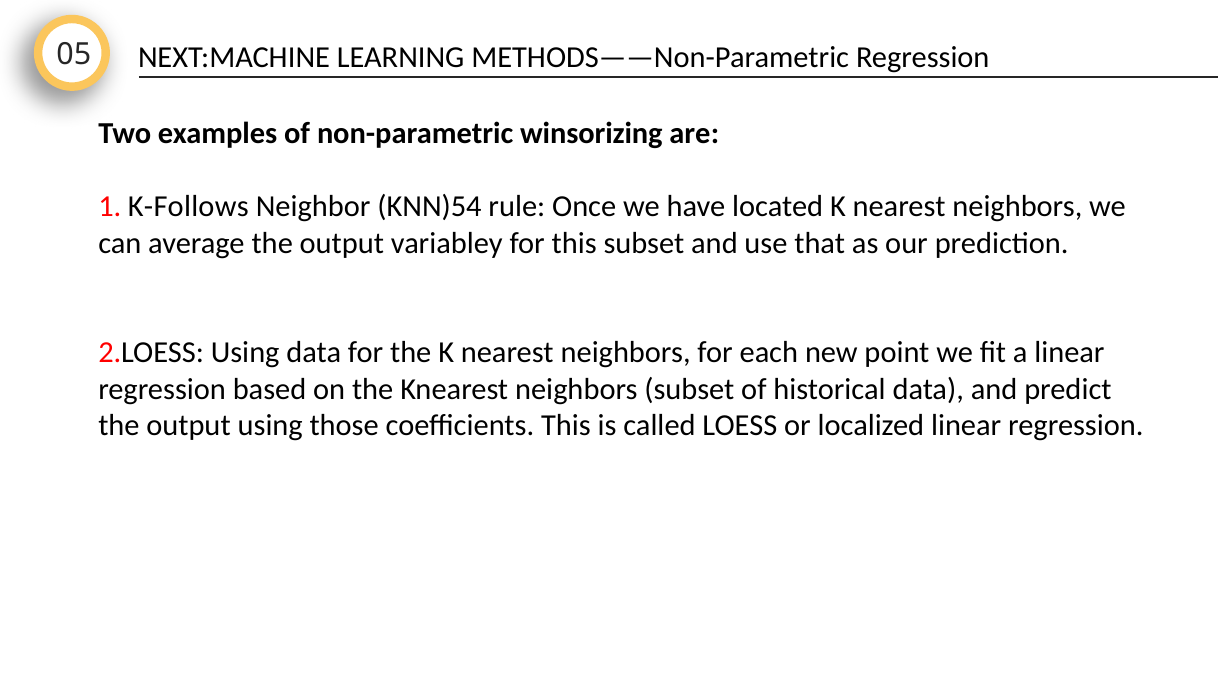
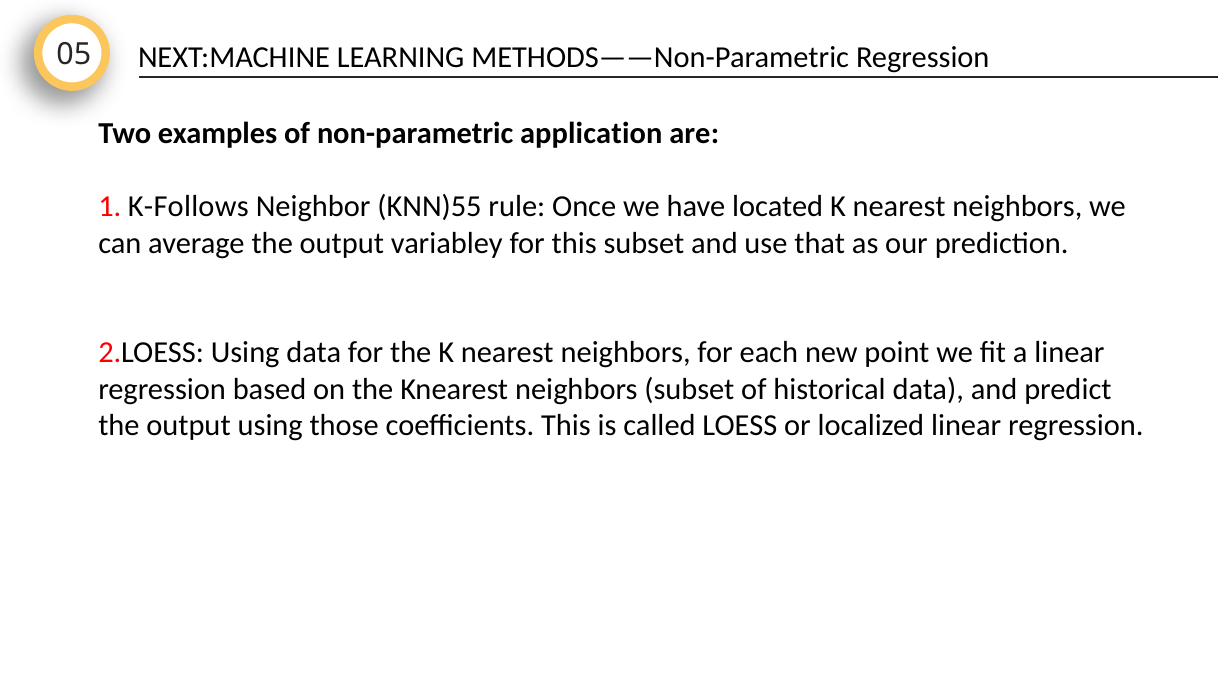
winsorizing: winsorizing -> application (591, 134)
KNN)54: KNN)54 -> KNN)55 (430, 207)
